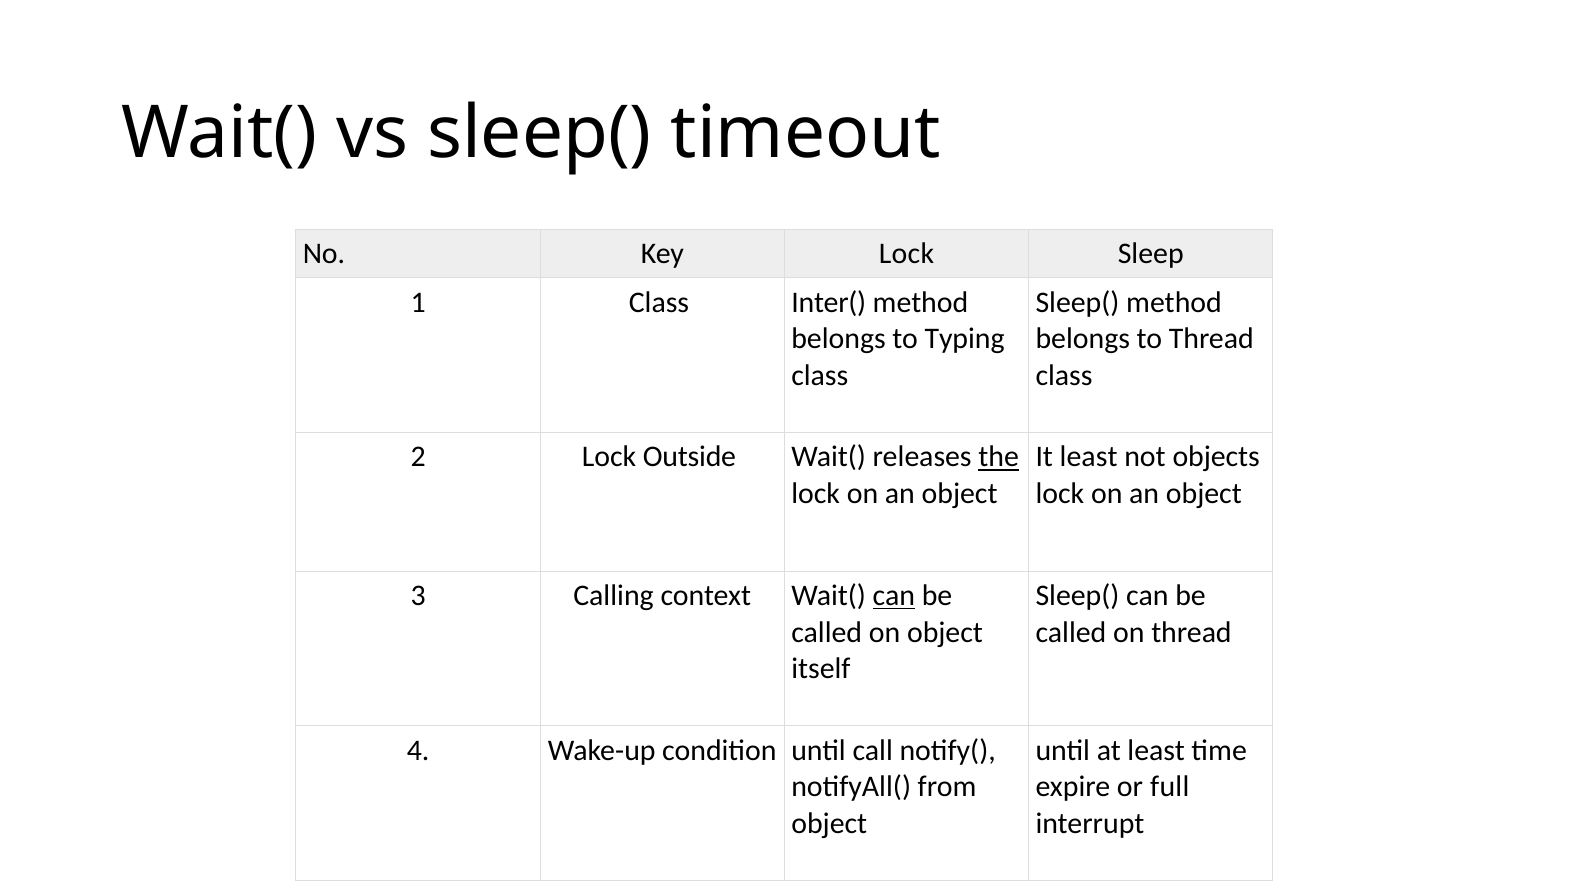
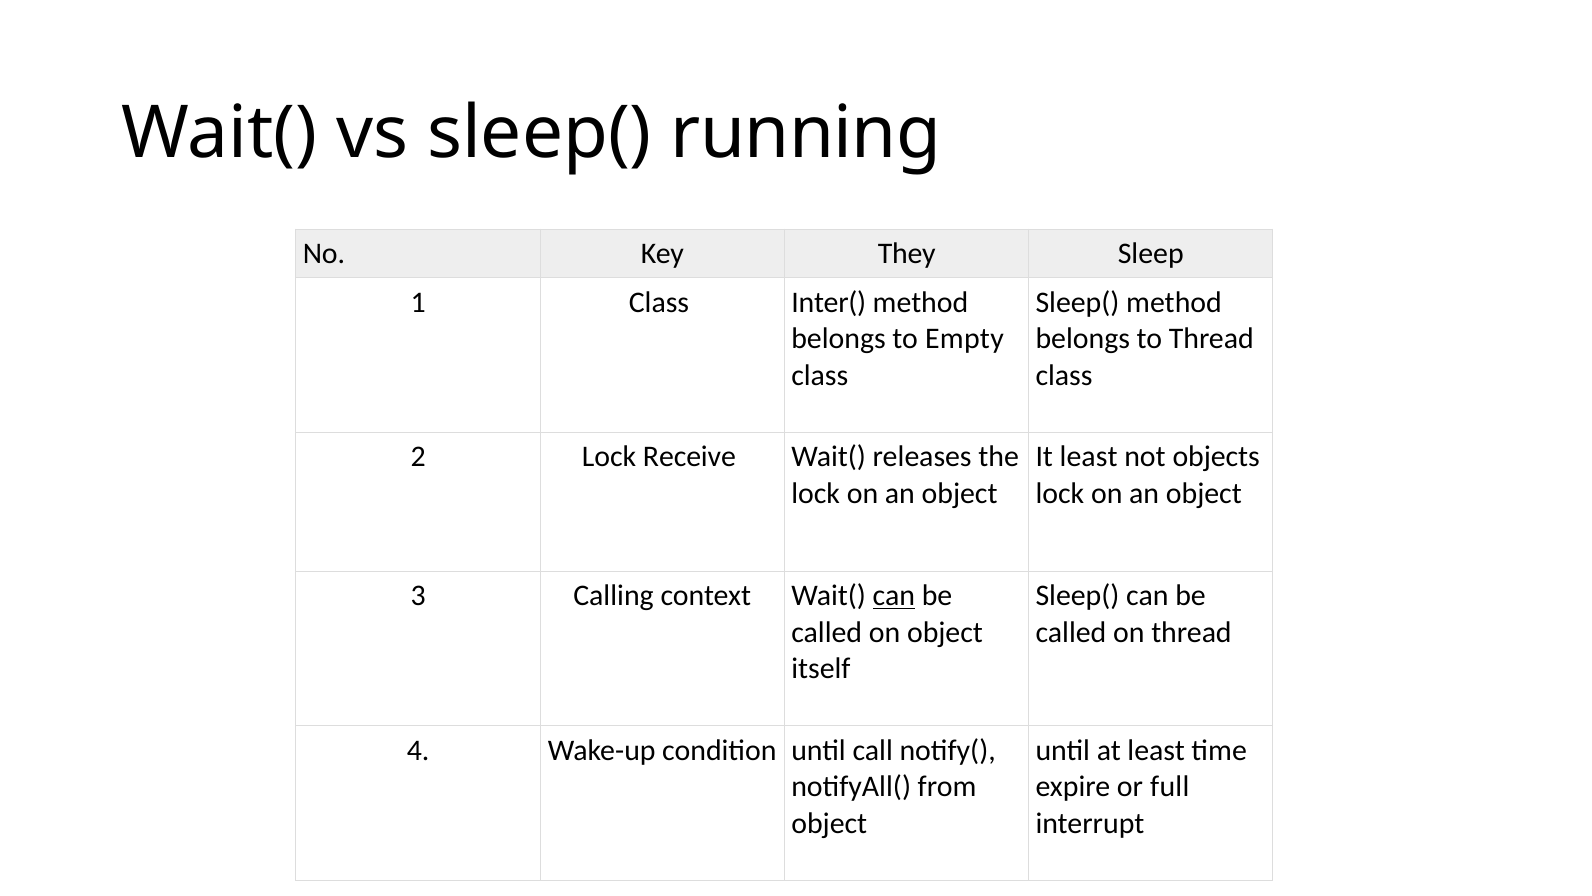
timeout: timeout -> running (806, 134)
Key Lock: Lock -> They (907, 254)
Typing: Typing -> Empty (964, 339)
Outside: Outside -> Receive (689, 457)
the underline: present -> none (999, 457)
